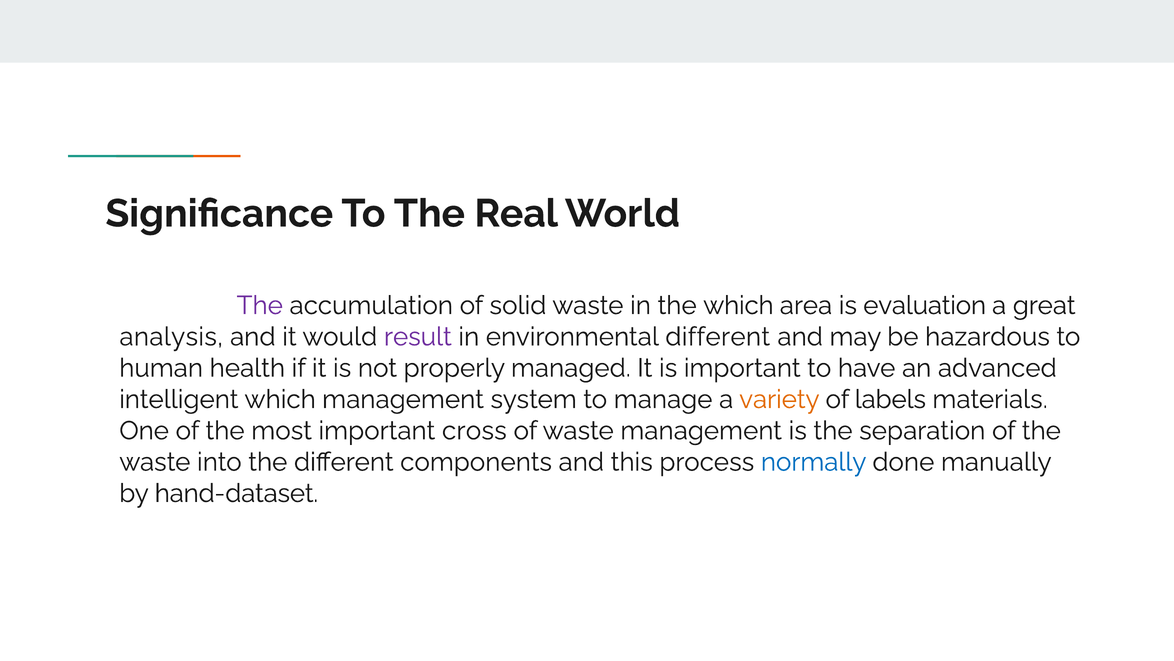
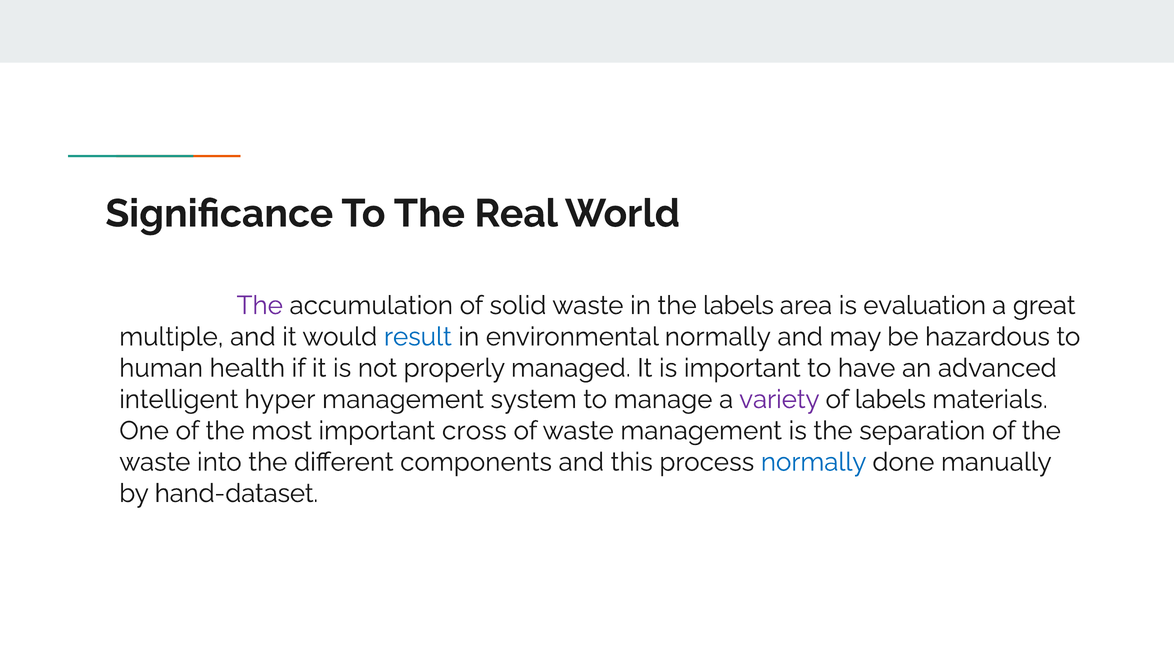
the which: which -> labels (738, 305)
analysis: analysis -> multiple (171, 336)
result colour: purple -> blue (418, 336)
environmental different: different -> normally (718, 336)
intelligent which: which -> hyper (280, 399)
variety colour: orange -> purple (779, 399)
